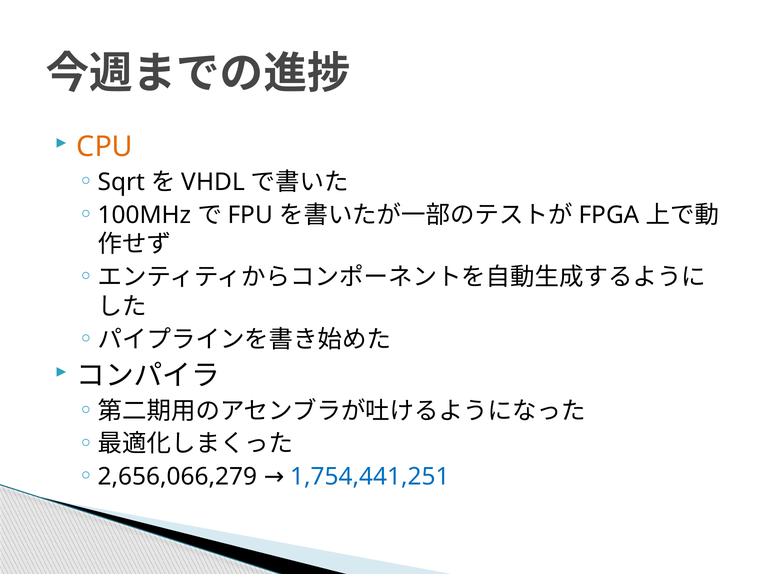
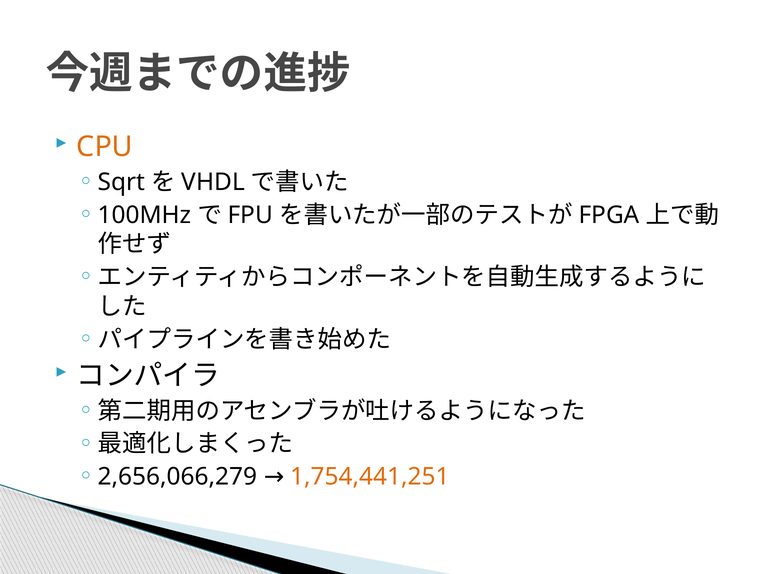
1,754,441,251 colour: blue -> orange (370, 476)
